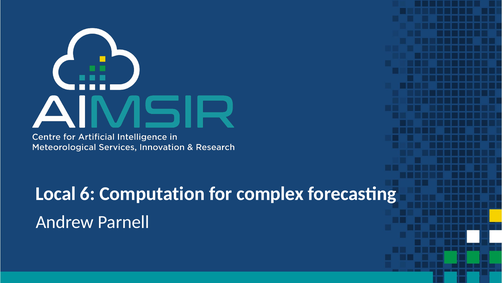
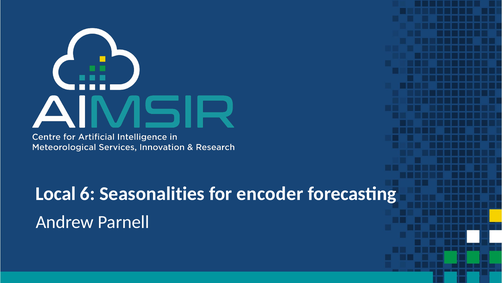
Computation: Computation -> Seasonalities (152, 193)
complex: complex -> encoder (270, 193)
